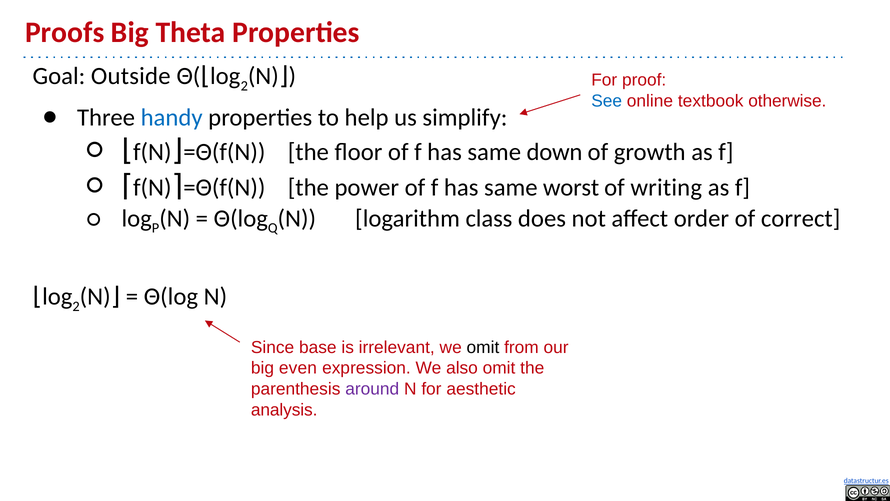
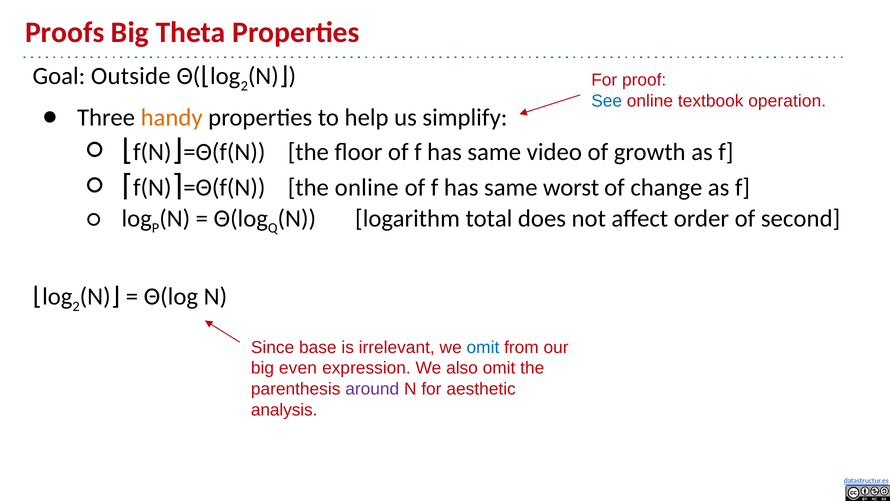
otherwise: otherwise -> operation (787, 101)
handy colour: blue -> orange (172, 117)
down: down -> video (554, 152)
the power: power -> online (367, 188)
writing: writing -> change (666, 188)
class: class -> total (489, 218)
correct: correct -> second (801, 218)
omit colour: black -> blue (483, 347)
